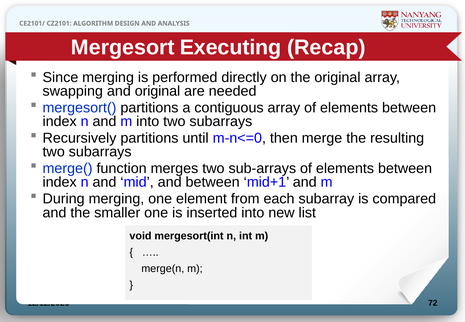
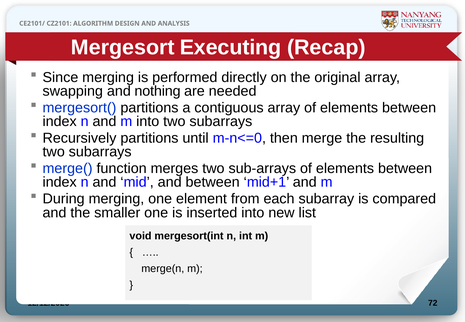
and original: original -> nothing (158, 91)
